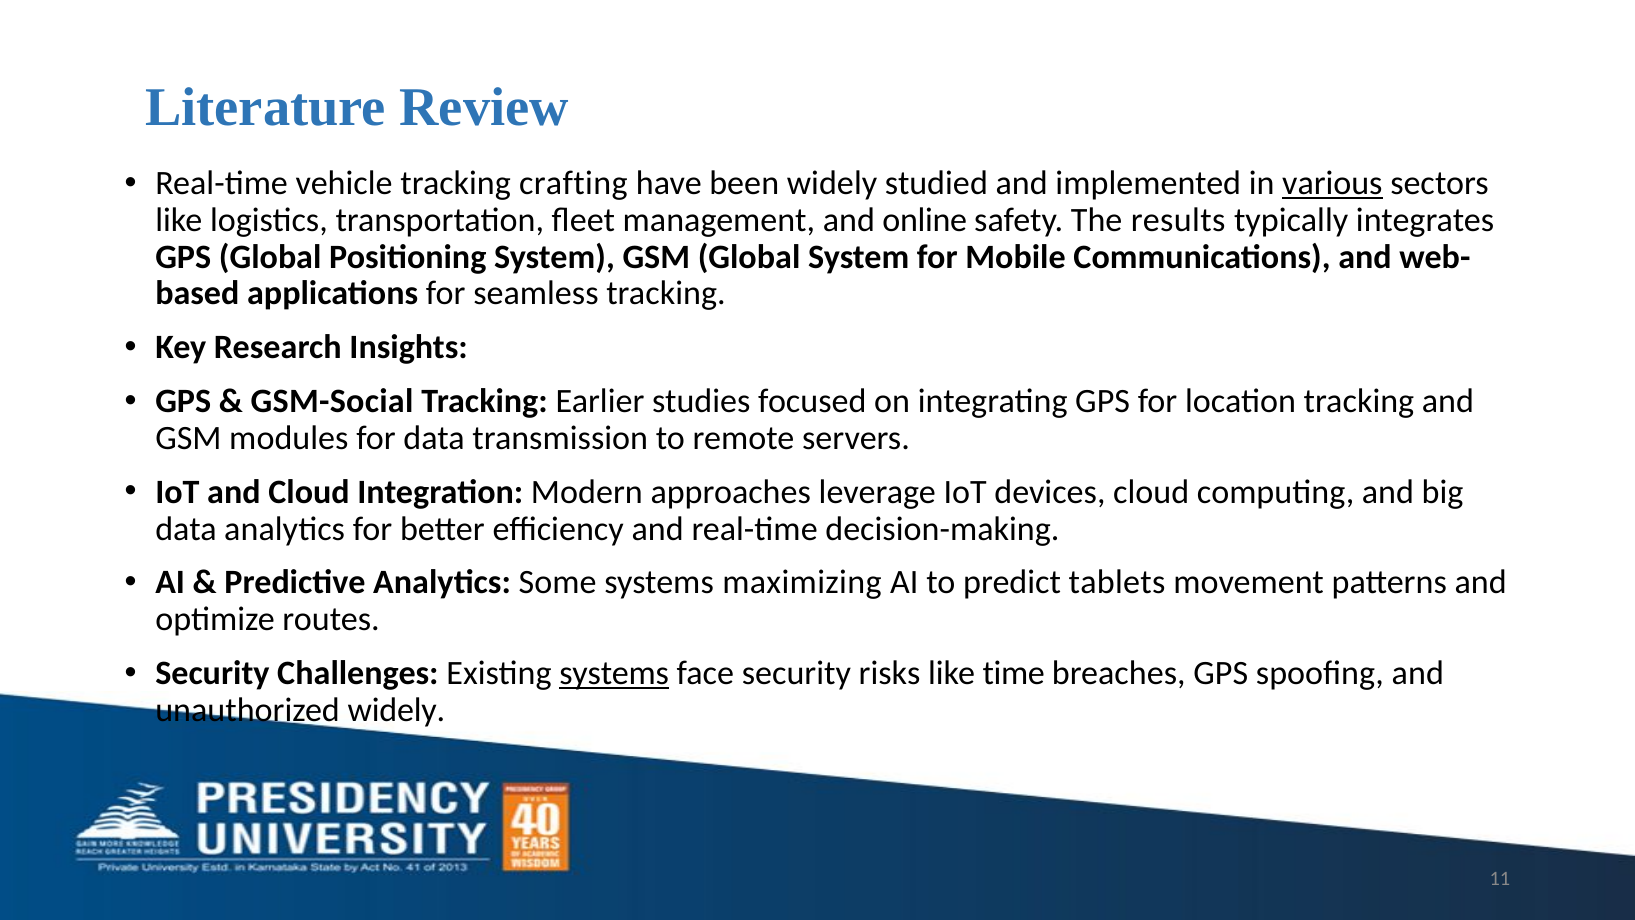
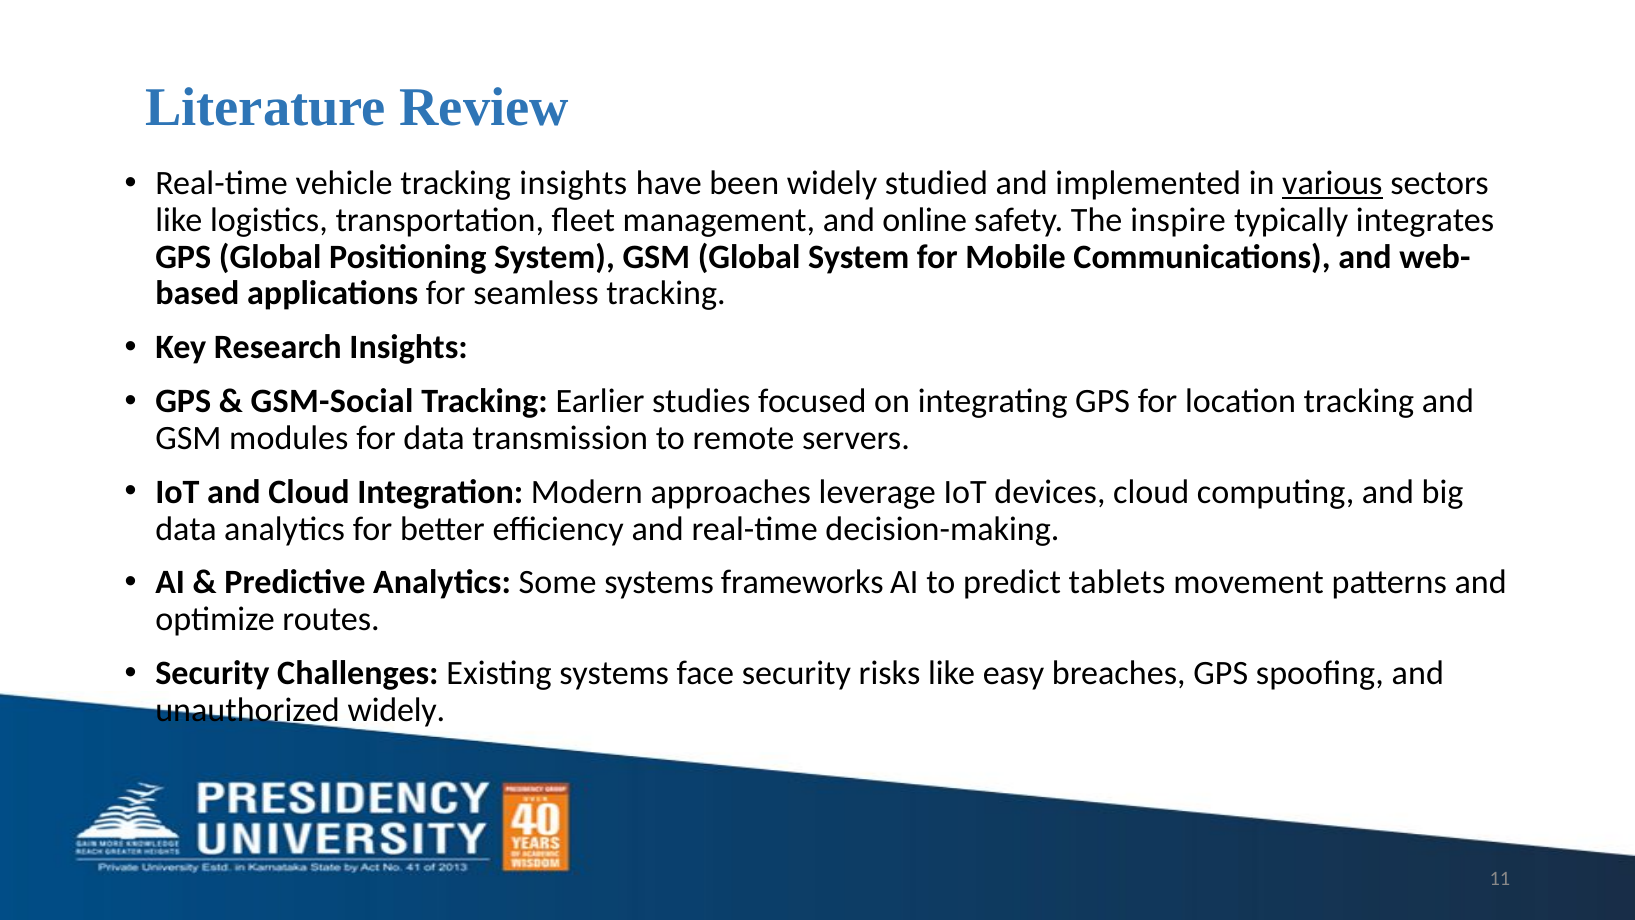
tracking crafting: crafting -> insights (573, 183)
results: results -> inspire (1178, 220)
maximizing: maximizing -> frameworks (802, 582)
systems underline: present -> none (614, 673)
time: time -> easy (1014, 673)
